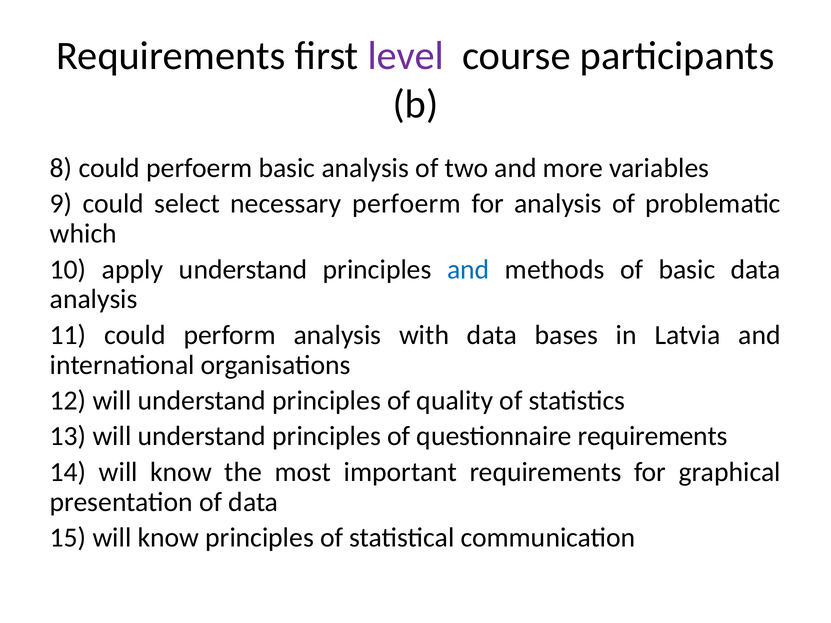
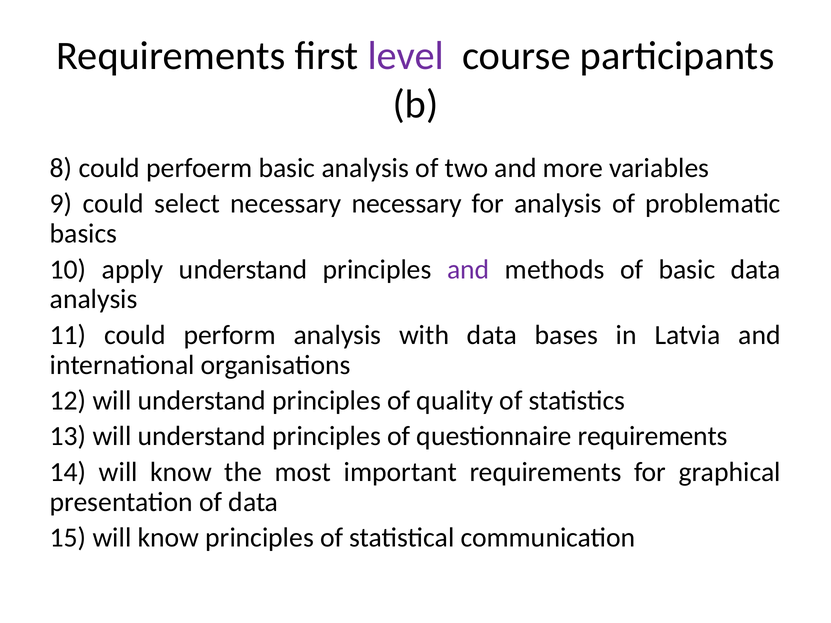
necessary perfoerm: perfoerm -> necessary (407, 204)
which: which -> basics (83, 234)
and colour: blue -> purple (468, 270)
